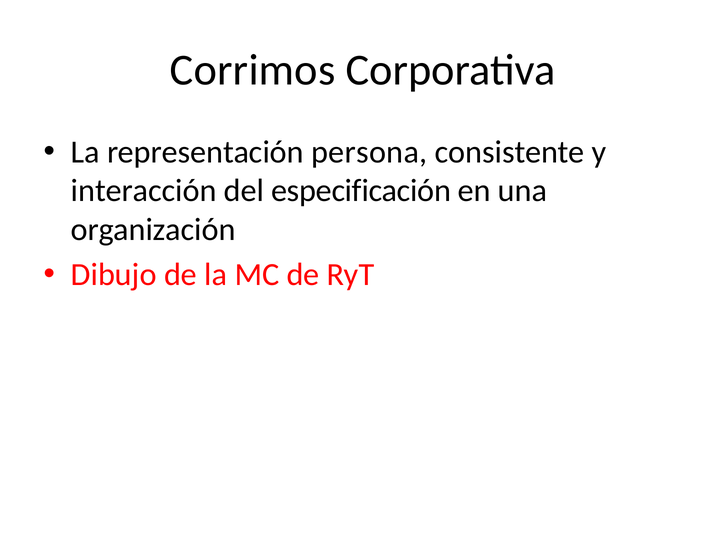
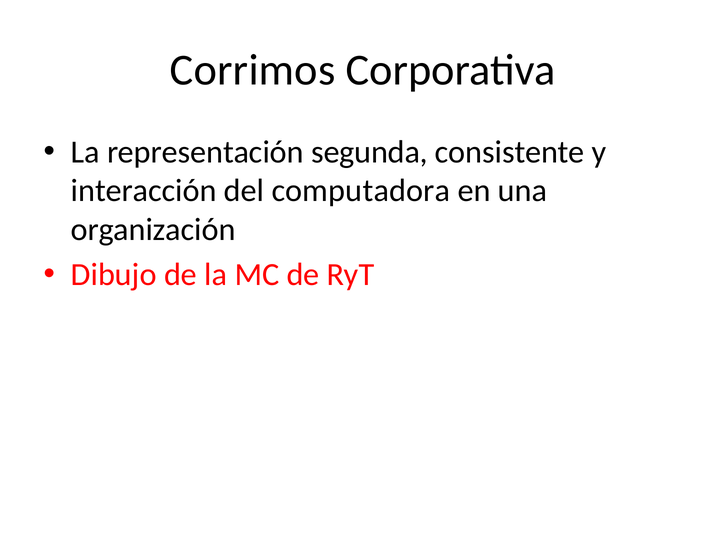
persona: persona -> segunda (370, 152)
especificación: especificación -> computadora (361, 191)
